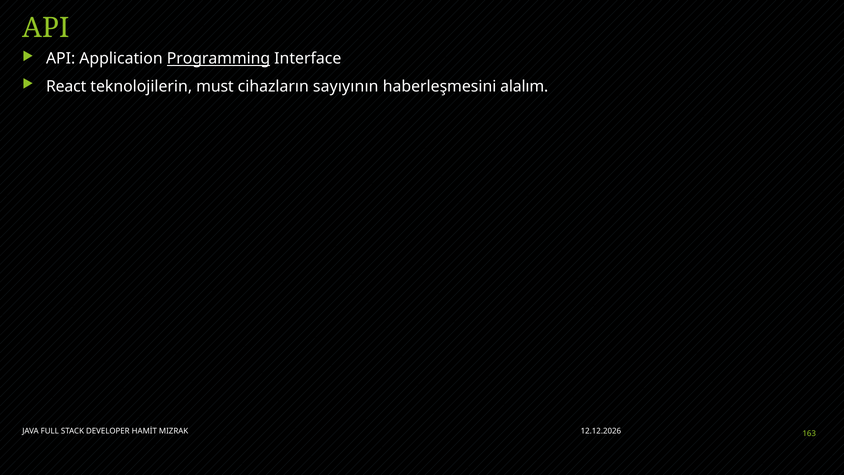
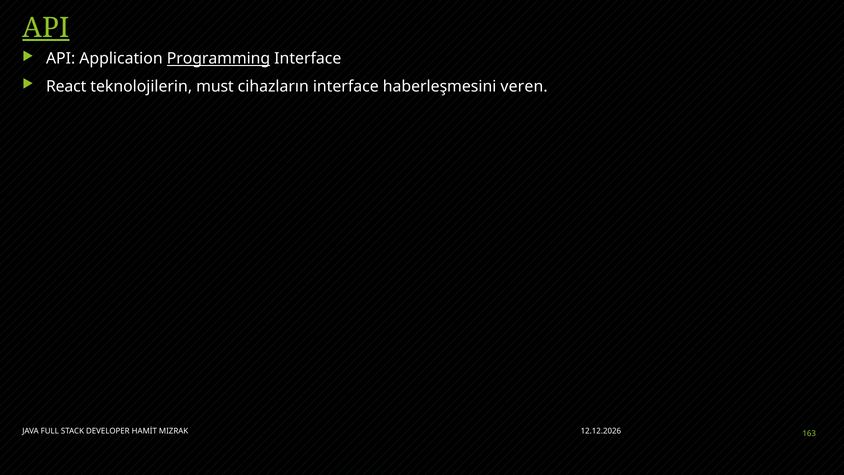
API underline: none -> present (46, 28)
cihazların sayıyının: sayıyının -> interface (346, 86)
alalım: alalım -> veren (524, 86)
